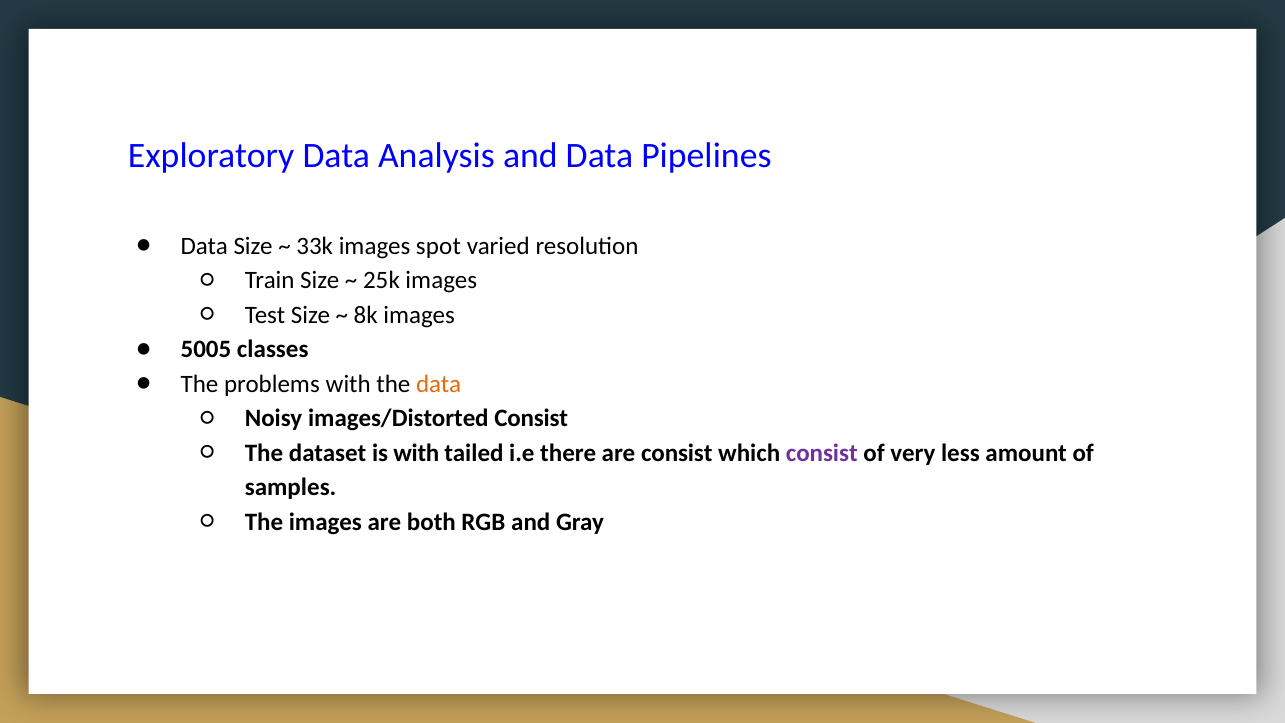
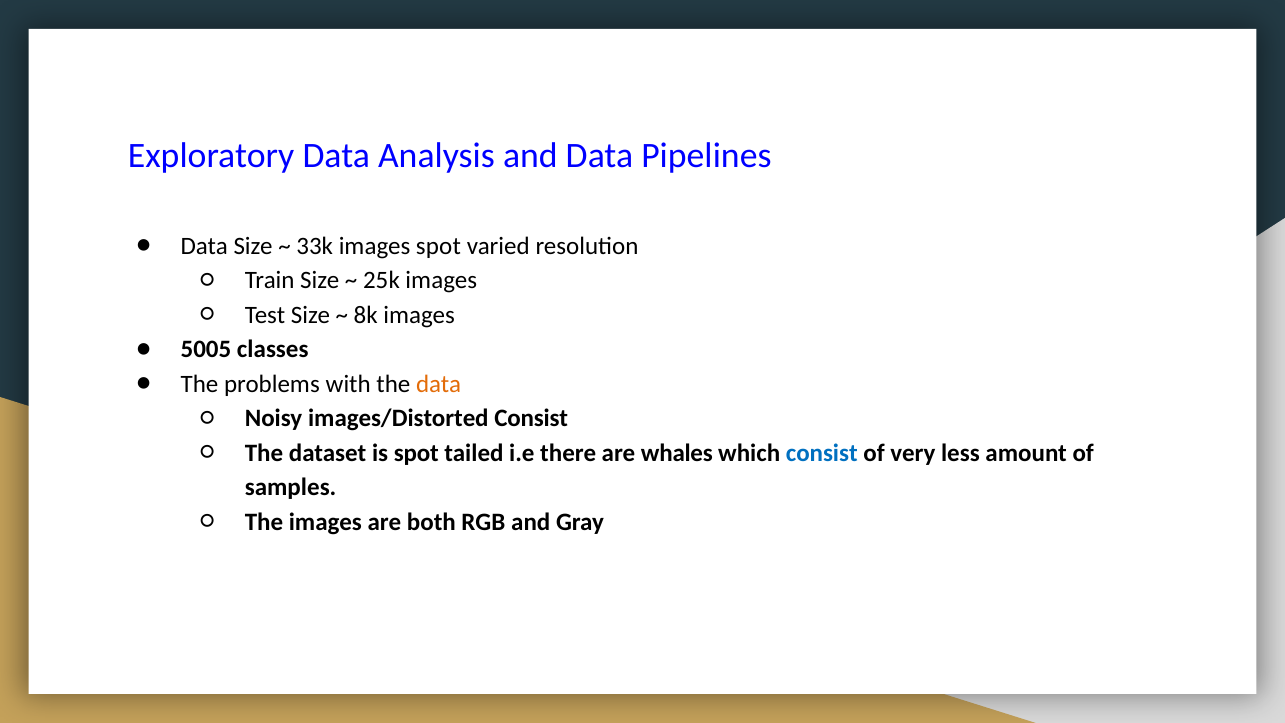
is with: with -> spot (416, 453)
are consist: consist -> whales (677, 453)
consist colour: purple -> blue (822, 453)
